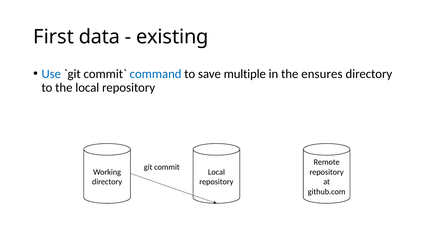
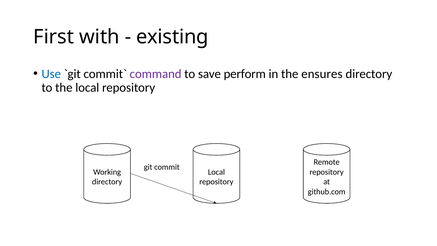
data: data -> with (99, 37)
command colour: blue -> purple (156, 74)
multiple: multiple -> perform (245, 74)
